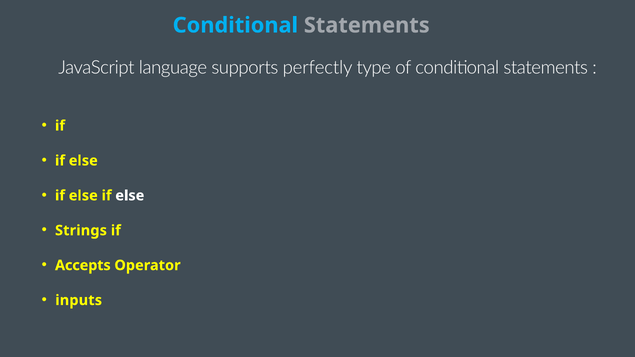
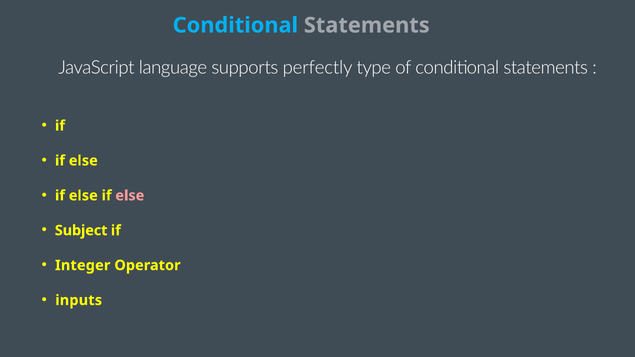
else colour: white -> pink (130, 196)
Strings: Strings -> Subject (81, 231)
Accepts: Accepts -> Integer (83, 265)
